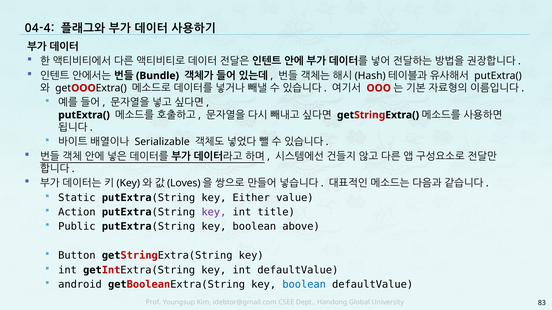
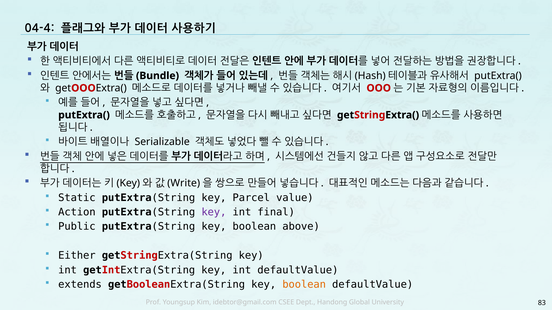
Loves: Loves -> Write (184, 183)
Either: Either -> Parcel (251, 198)
title: title -> final (276, 212)
Button: Button -> Either (77, 256)
android: android -> extends (80, 285)
boolean colour: blue -> orange (304, 285)
